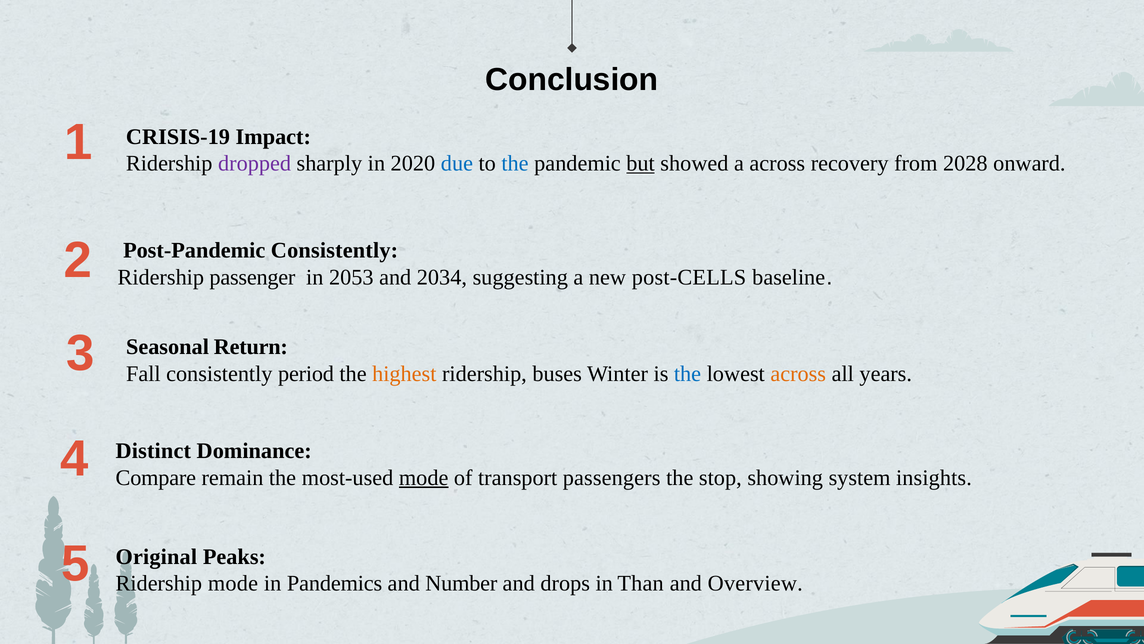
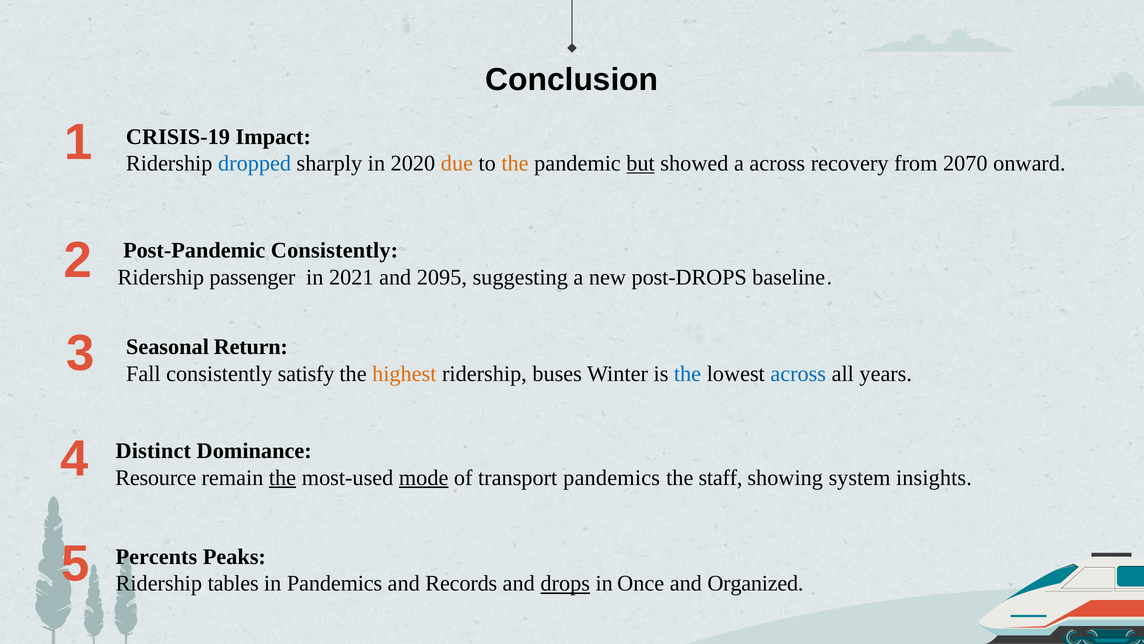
dropped colour: purple -> blue (255, 163)
due colour: blue -> orange (457, 163)
the colour: blue -> orange (515, 163)
2028: 2028 -> 2070 (965, 163)
2053: 2053 -> 2021 (351, 277)
2034: 2034 -> 2095 (442, 277)
post-CELLS: post-CELLS -> post-DROPS (689, 277)
period: period -> satisfy (306, 373)
across colour: orange -> blue (798, 373)
Compare: Compare -> Resource (156, 477)
the underline: none -> present (282, 477)
transport passengers: passengers -> pandemics (612, 477)
stop: stop -> staff (721, 477)
Original: Original -> Percents (156, 557)
Ridership mode: mode -> tables (233, 583)
Number: Number -> Records (461, 583)
drops underline: none -> present (565, 583)
Than: Than -> Once (641, 583)
Overview: Overview -> Organized (755, 583)
